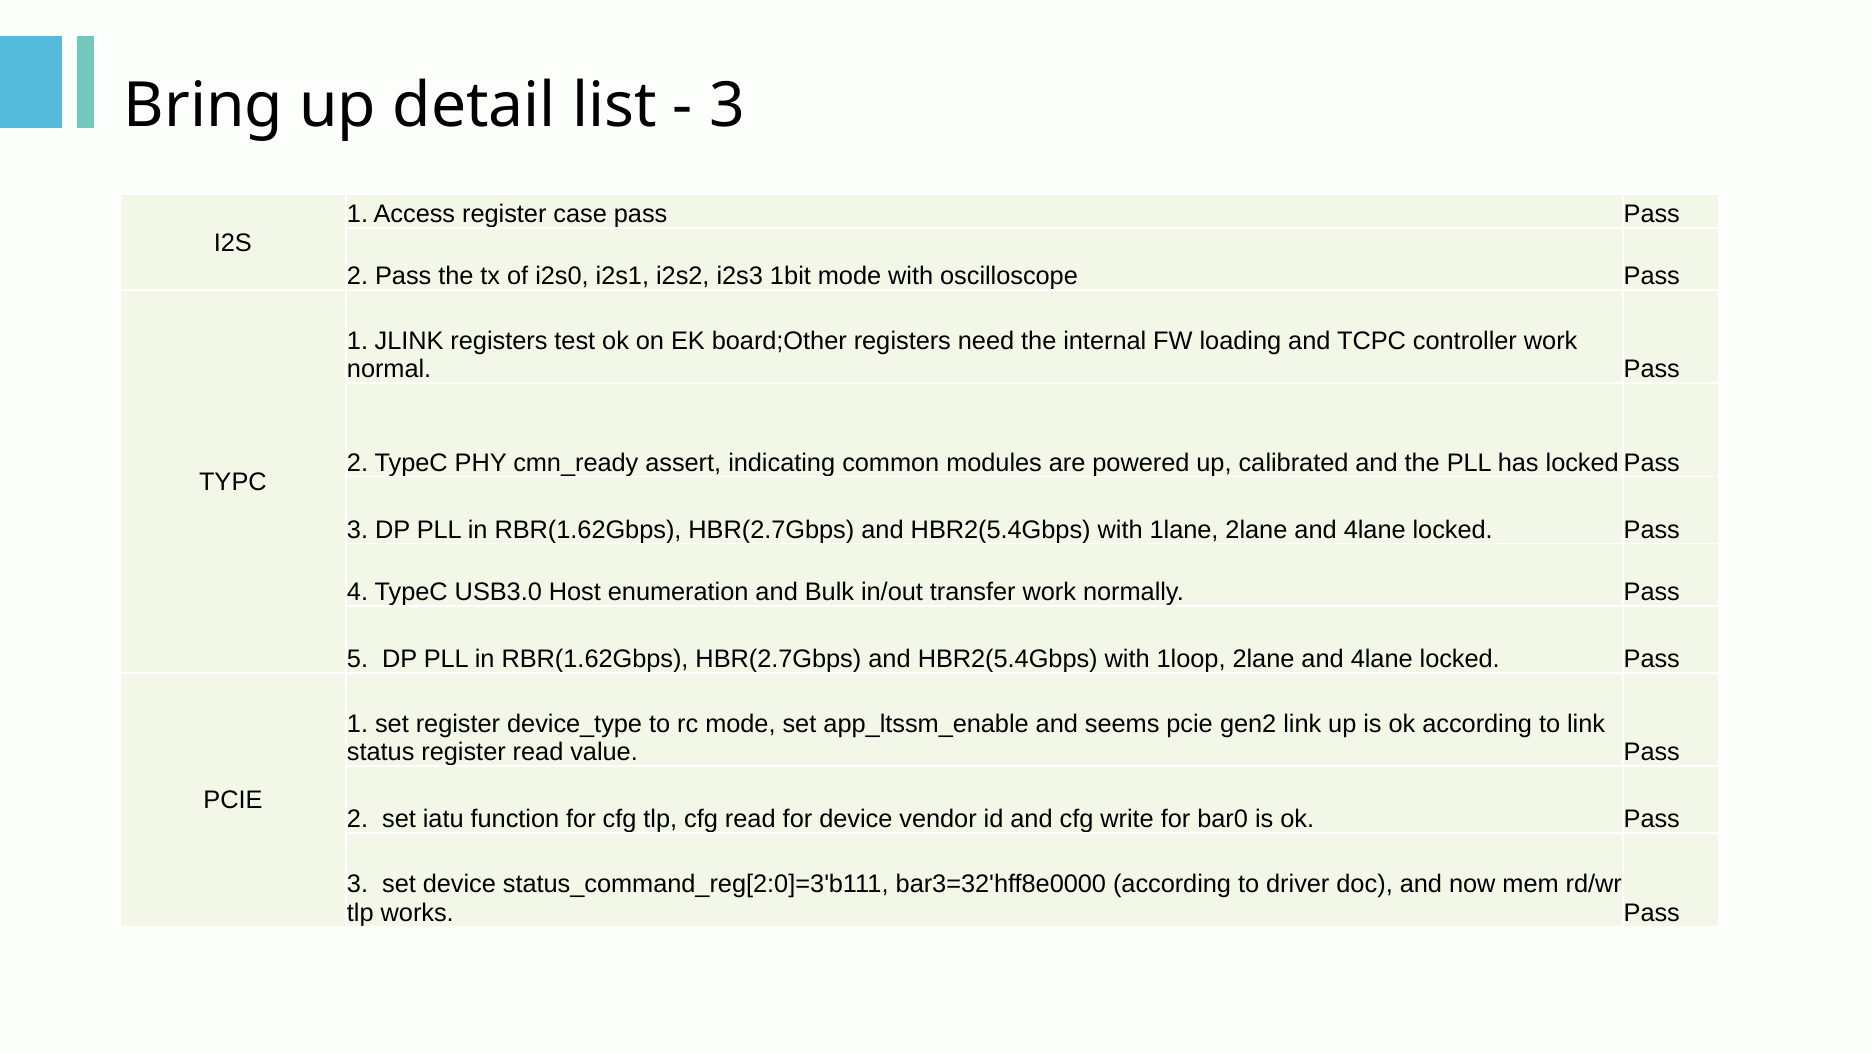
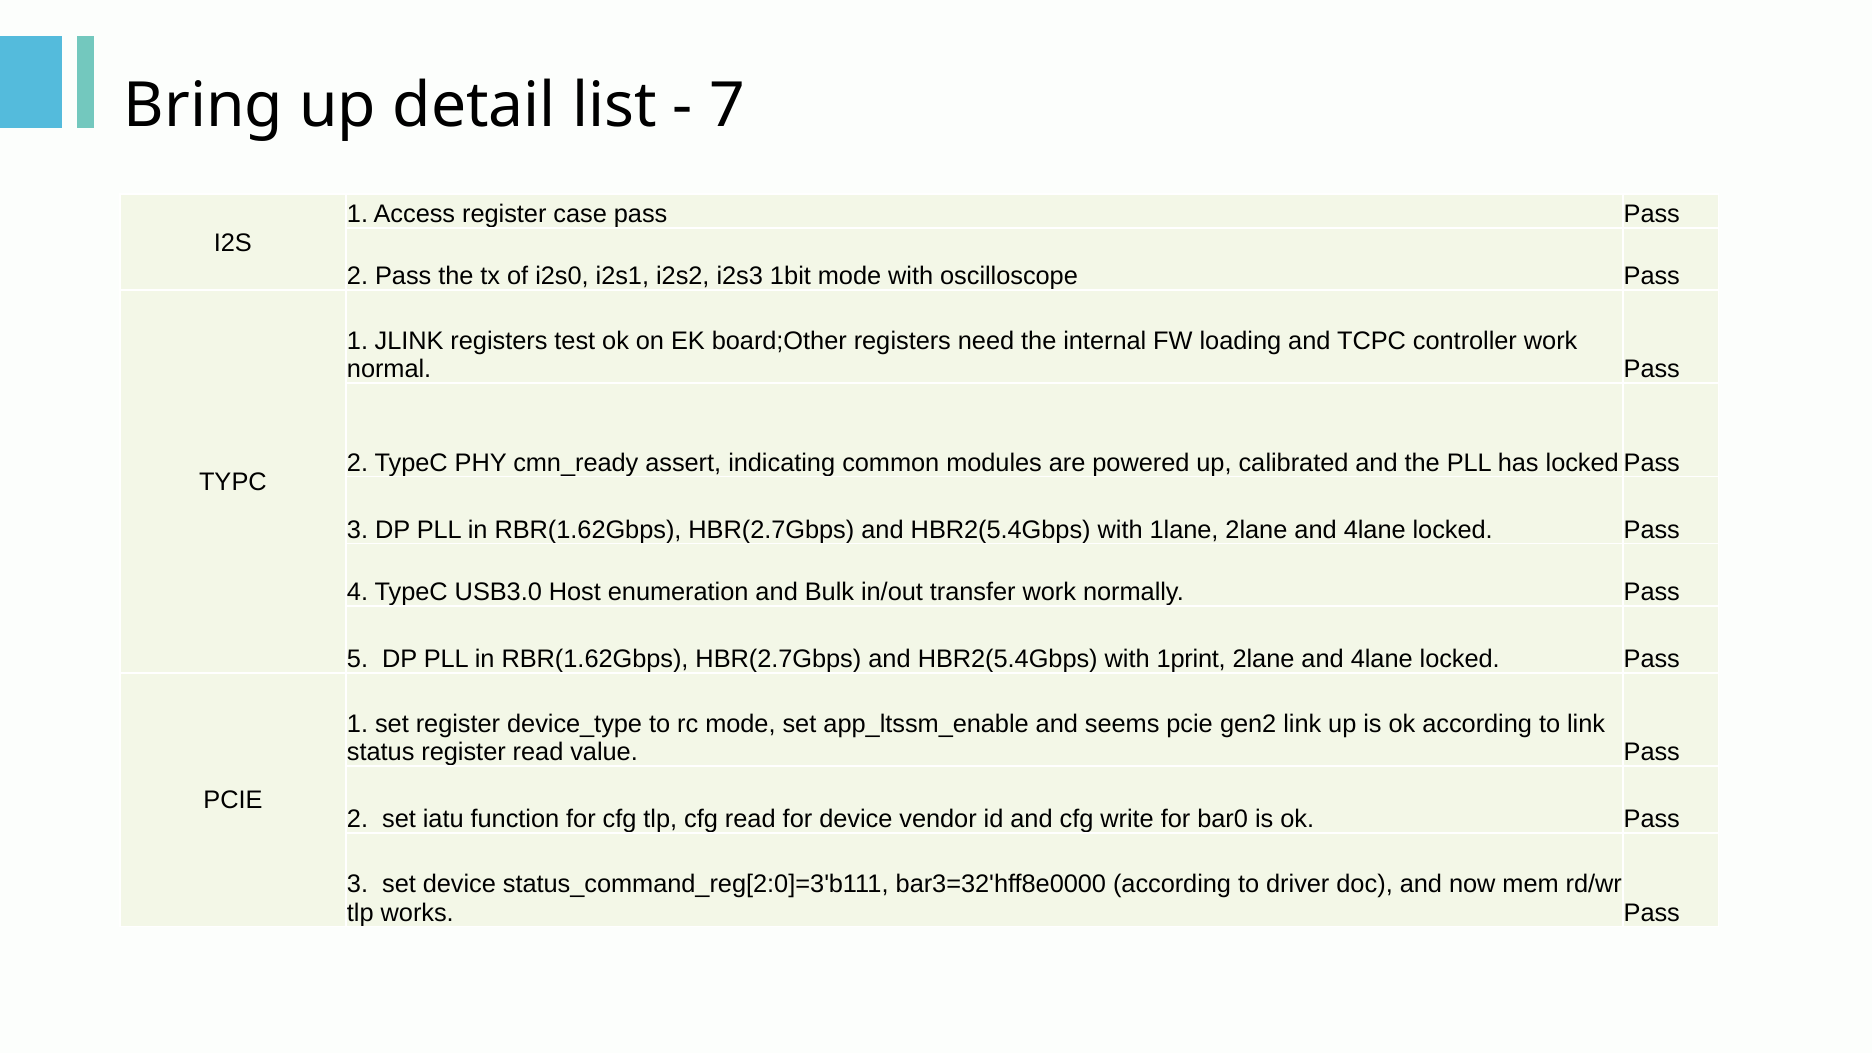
3: 3 -> 7 (727, 106)
1loop: 1loop -> 1print (1191, 659)
